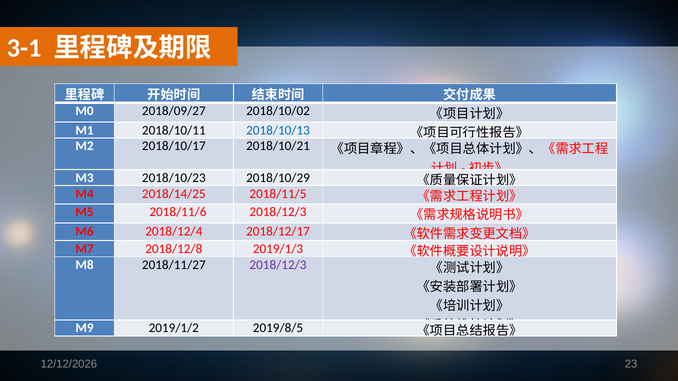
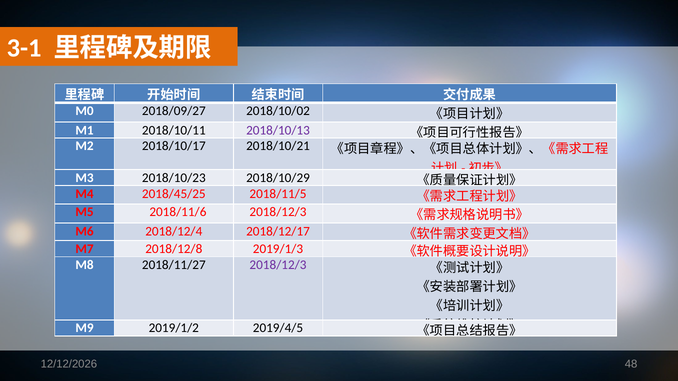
2018/10/13 colour: blue -> purple (278, 130)
2018/14/25: 2018/14/25 -> 2018/45/25 (174, 194)
2019/8/5: 2019/8/5 -> 2019/4/5 (278, 328)
23: 23 -> 48 (631, 364)
